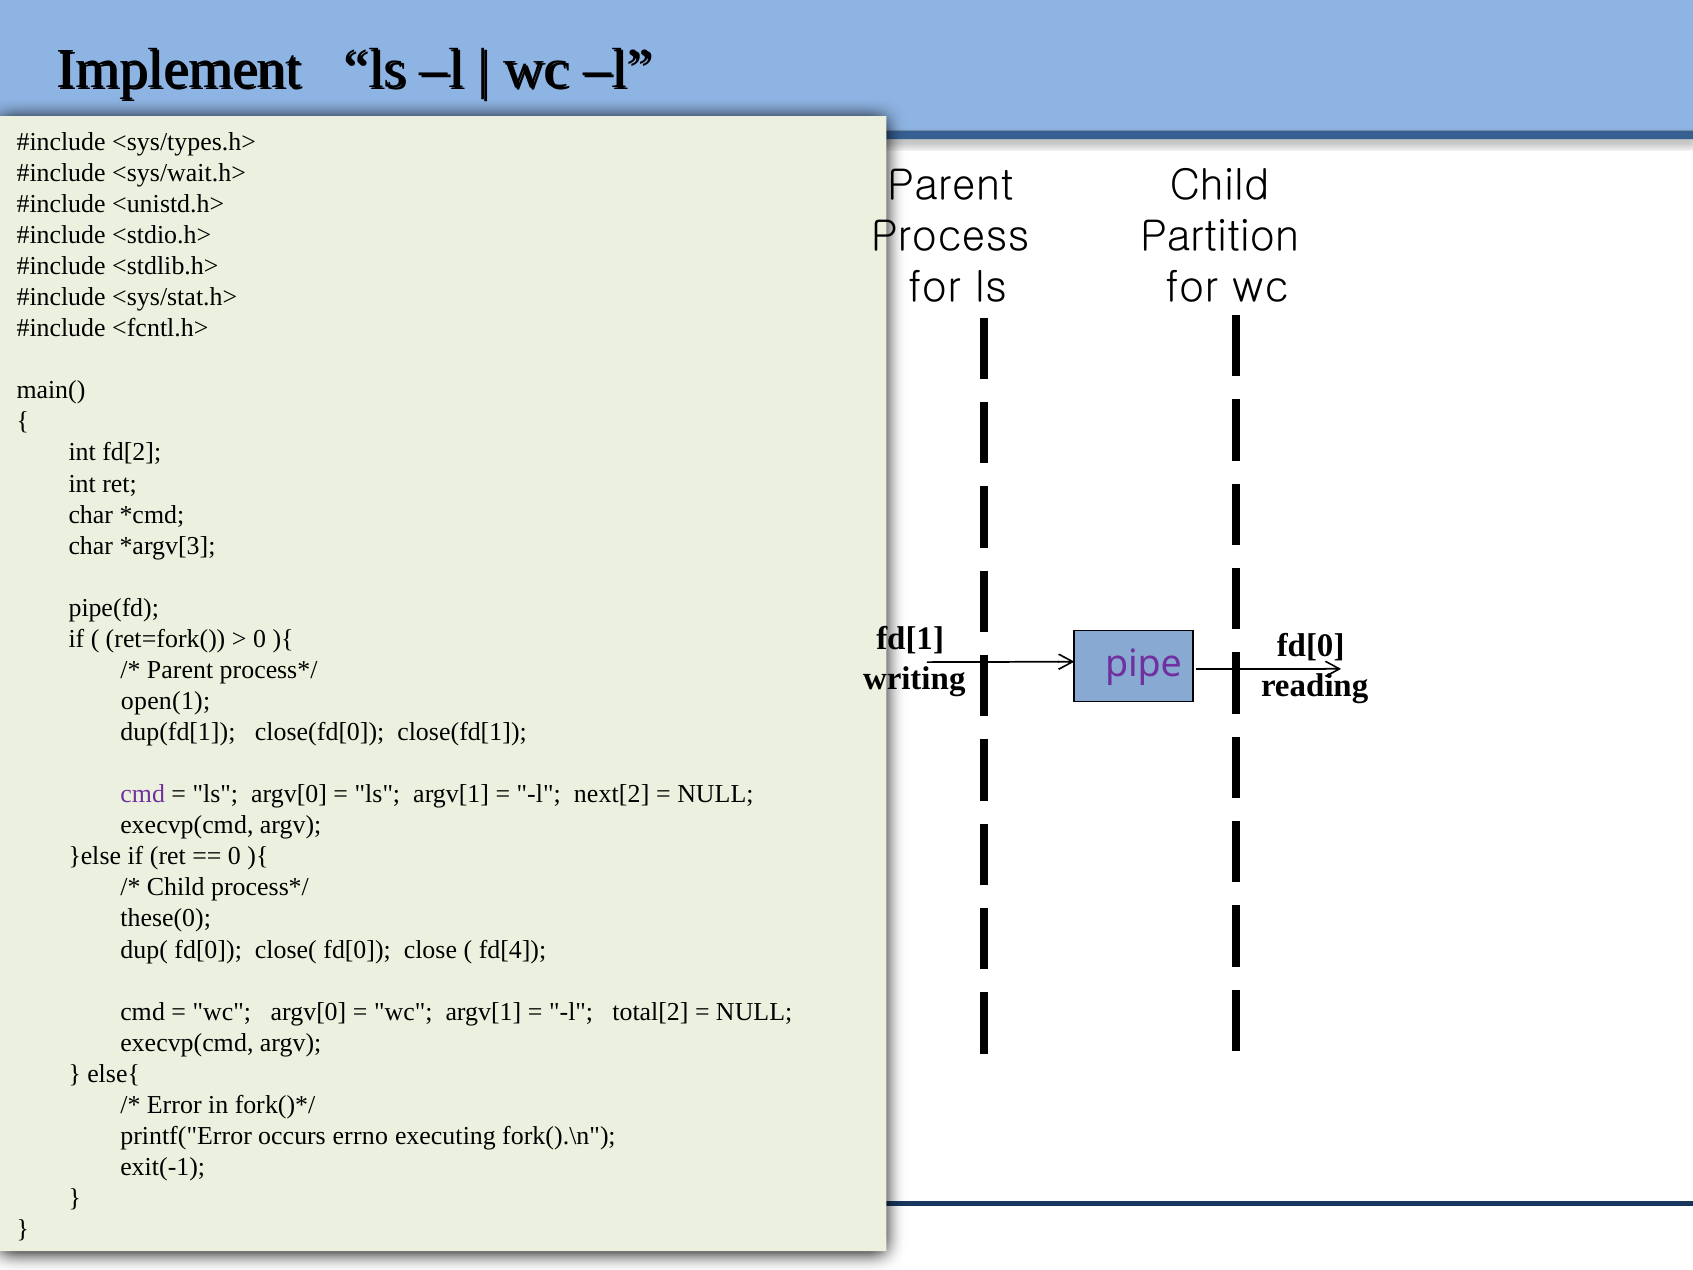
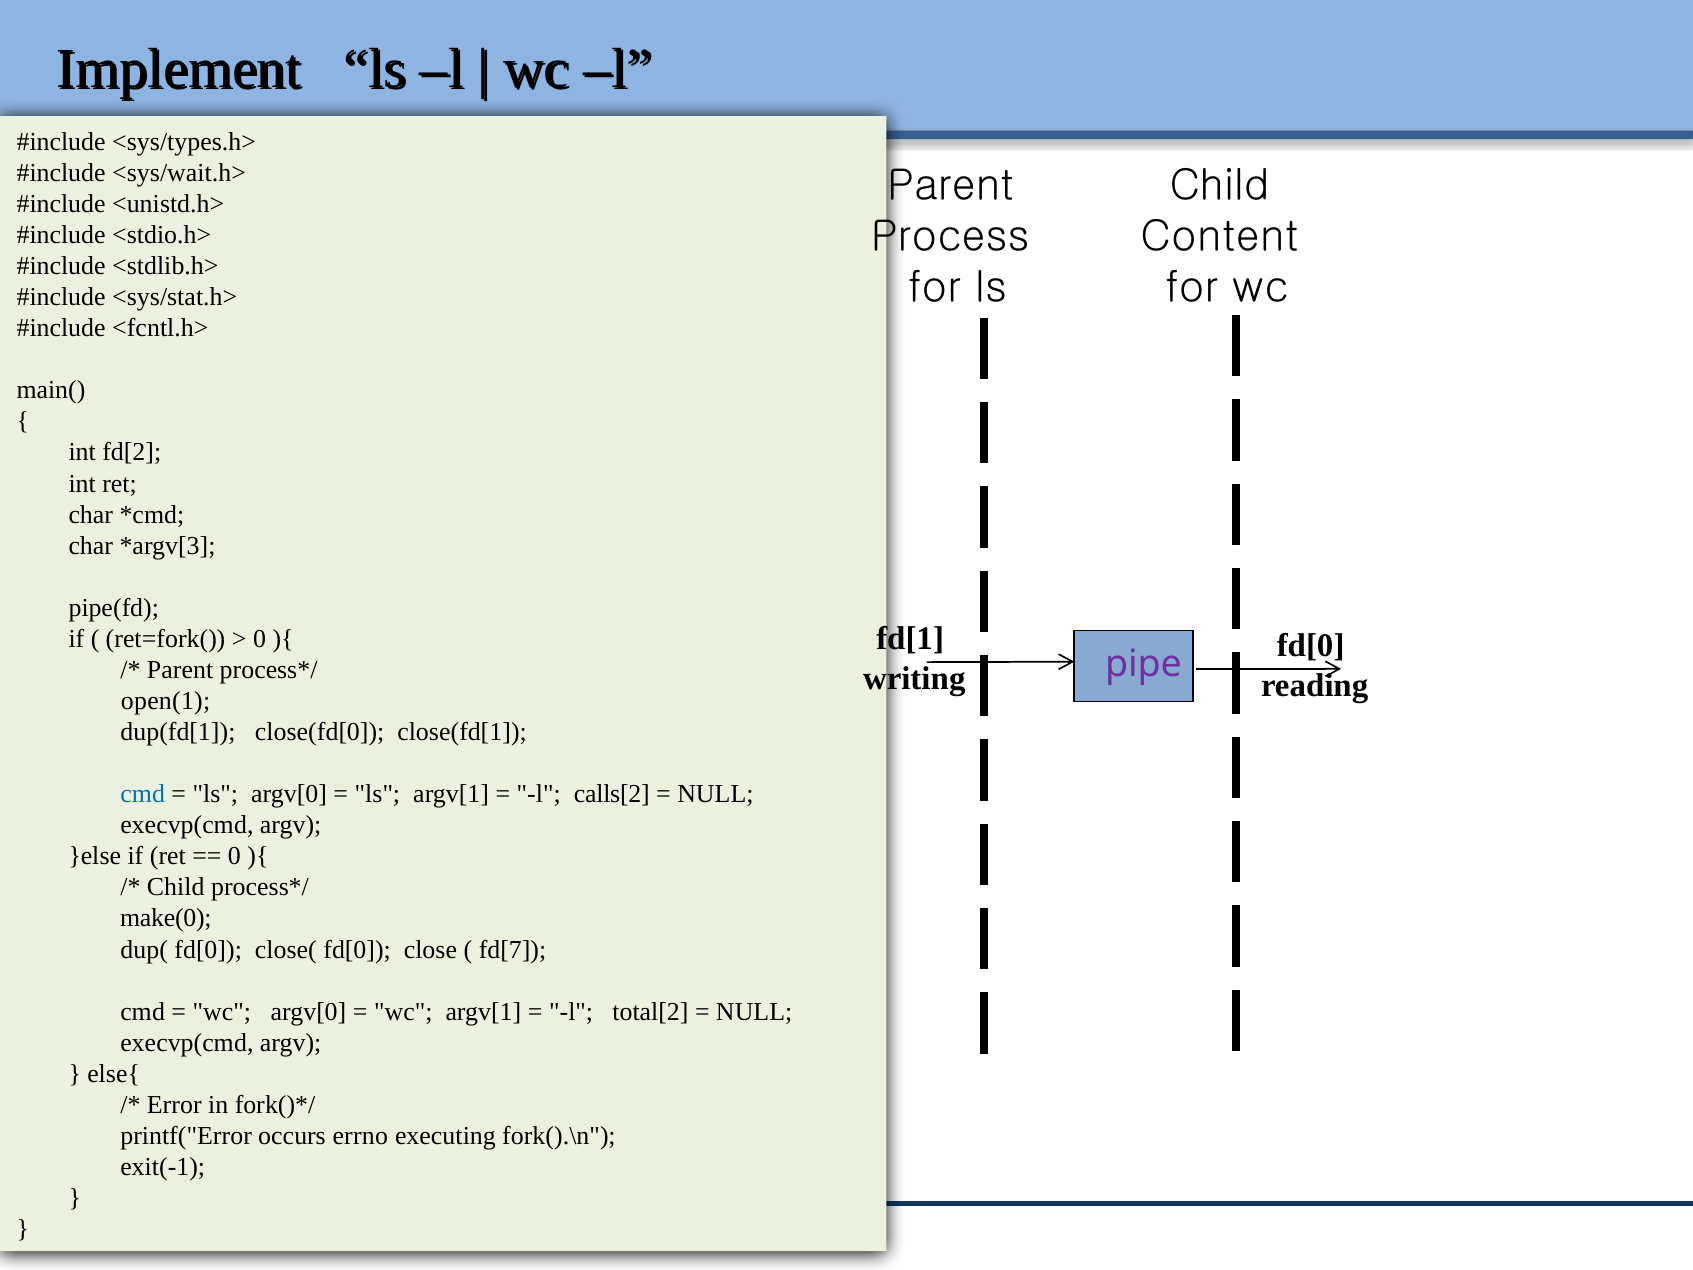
Partition: Partition -> Content (1219, 237)
cmd colour: purple -> blue (143, 794)
next[2: next[2 -> calls[2 (612, 794)
these(0: these(0 -> make(0 (166, 918)
fd[4: fd[4 -> fd[7 (513, 949)
